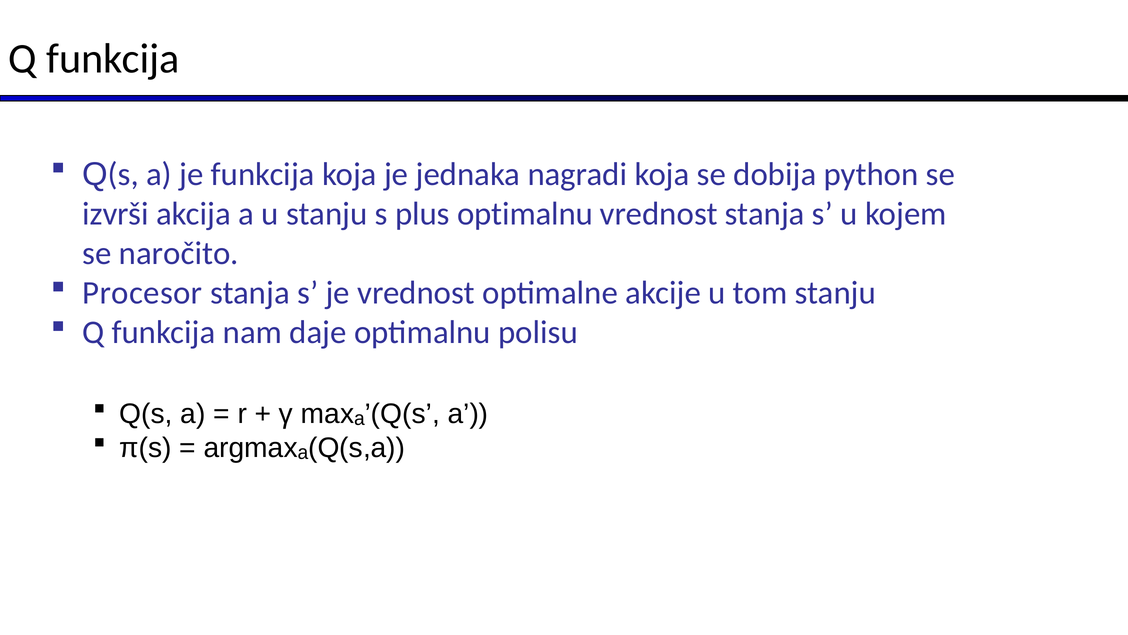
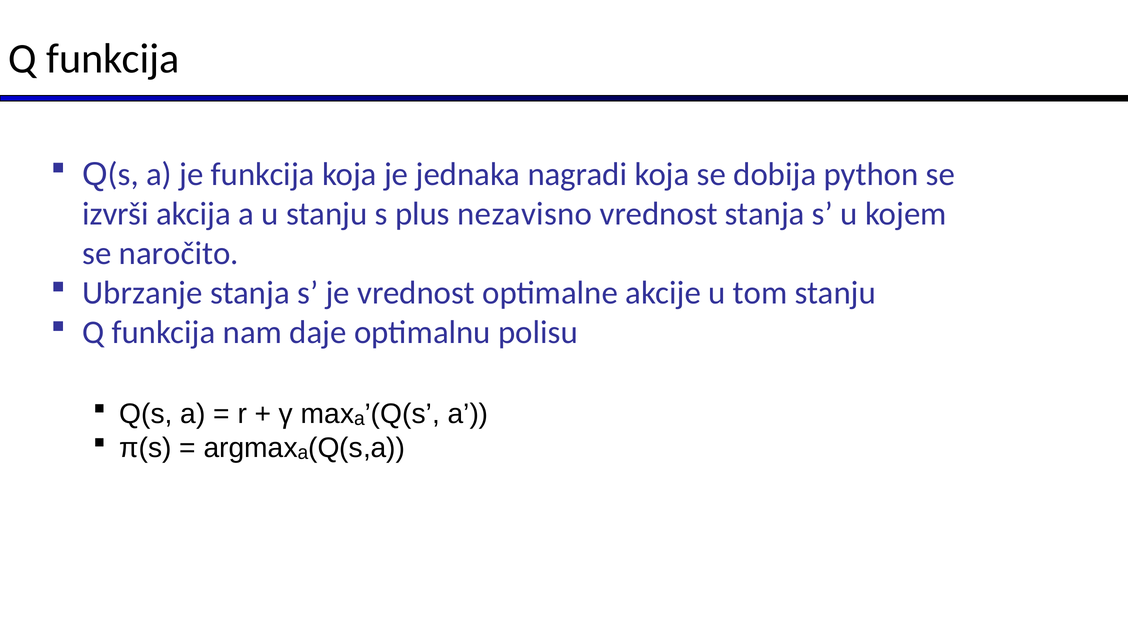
plus optimalnu: optimalnu -> nezavisno (525, 214)
Procesor: Procesor -> Ubrzanje (143, 293)
